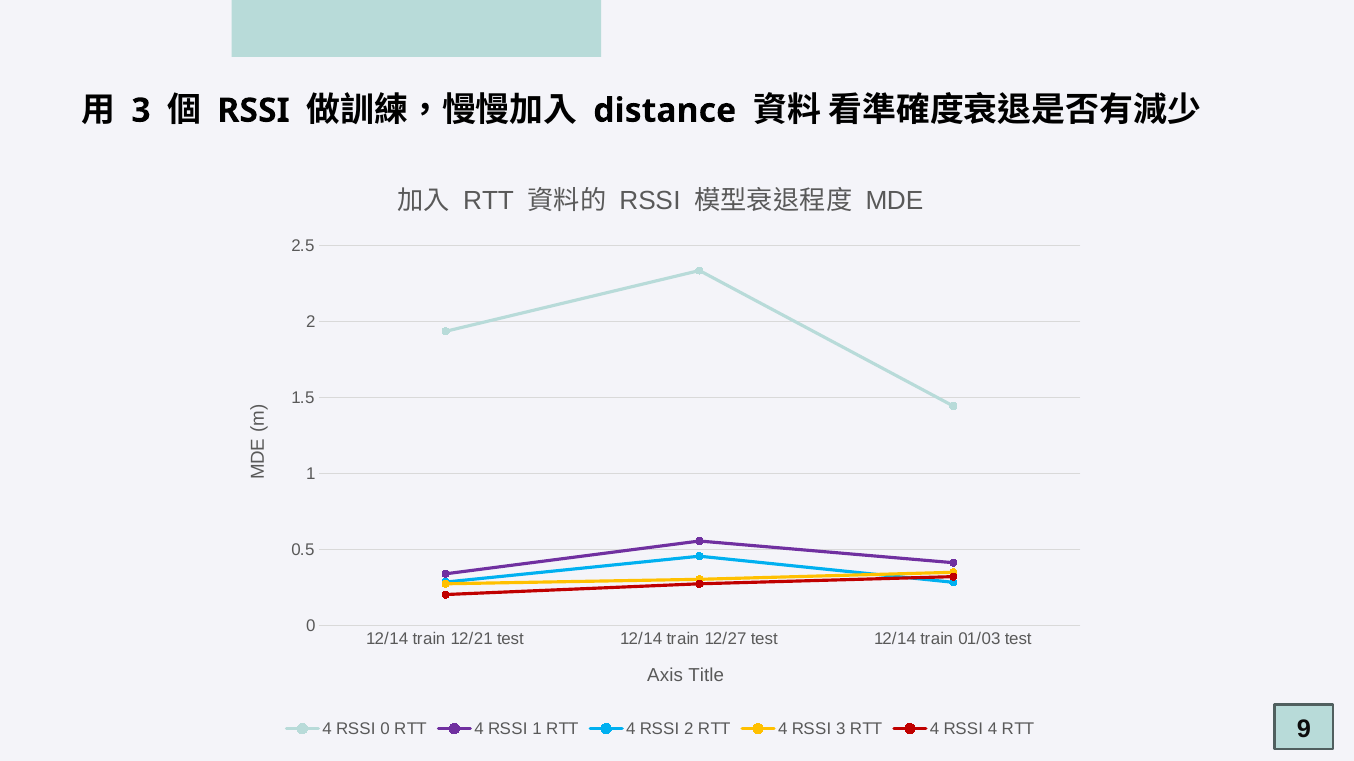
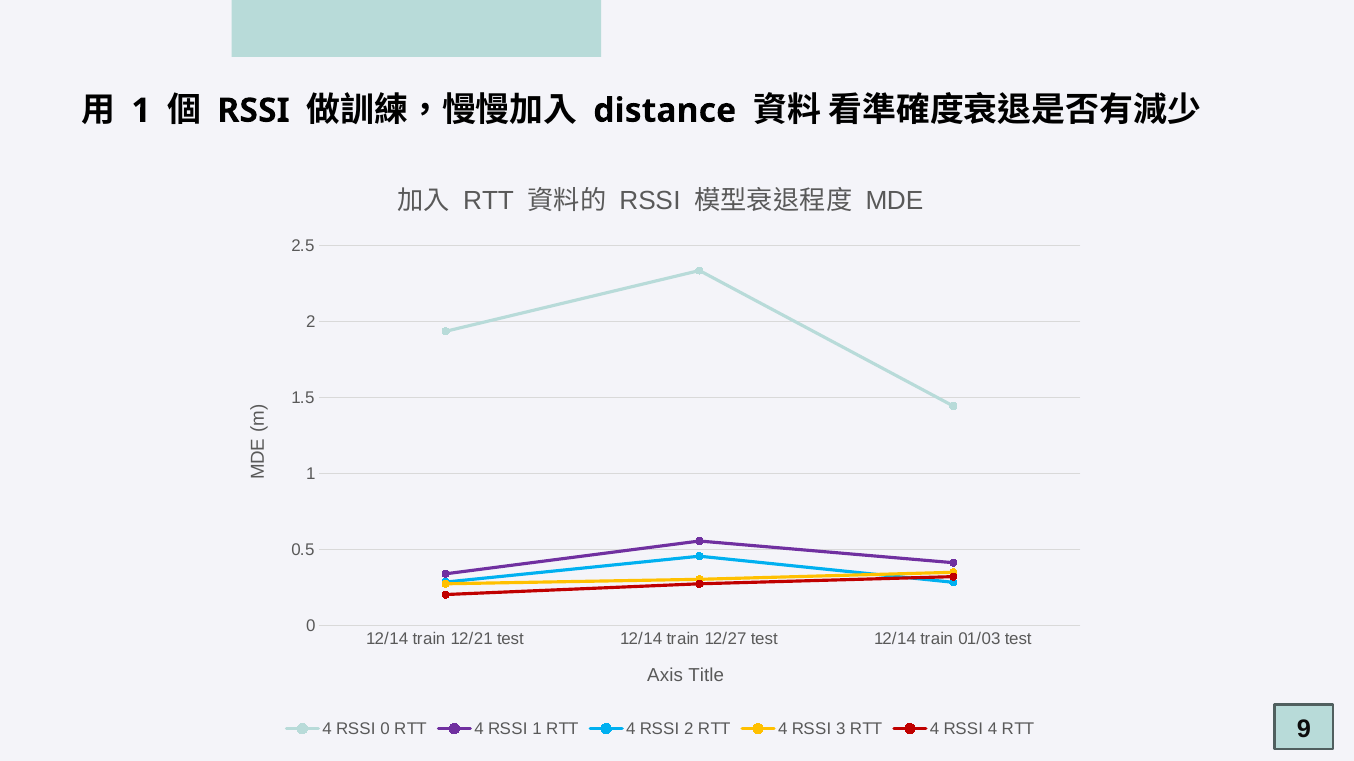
3: 3 -> 1 (141, 111)
